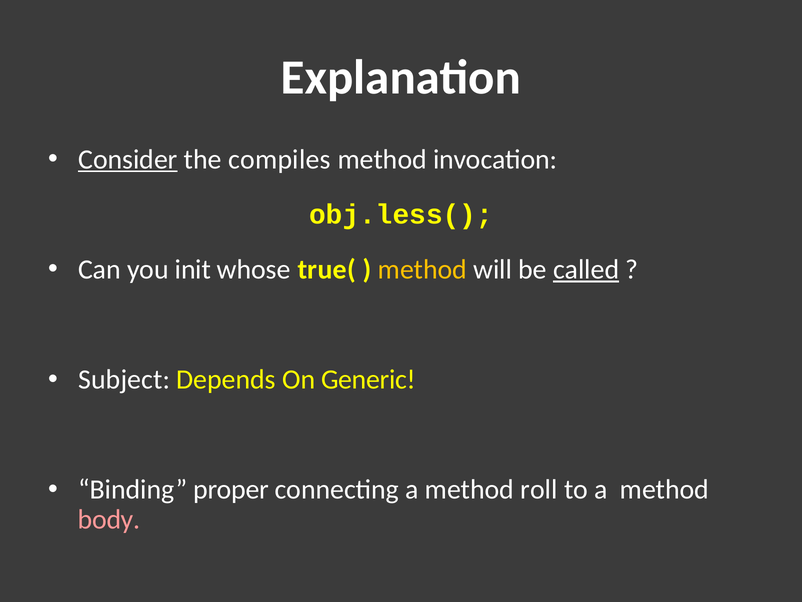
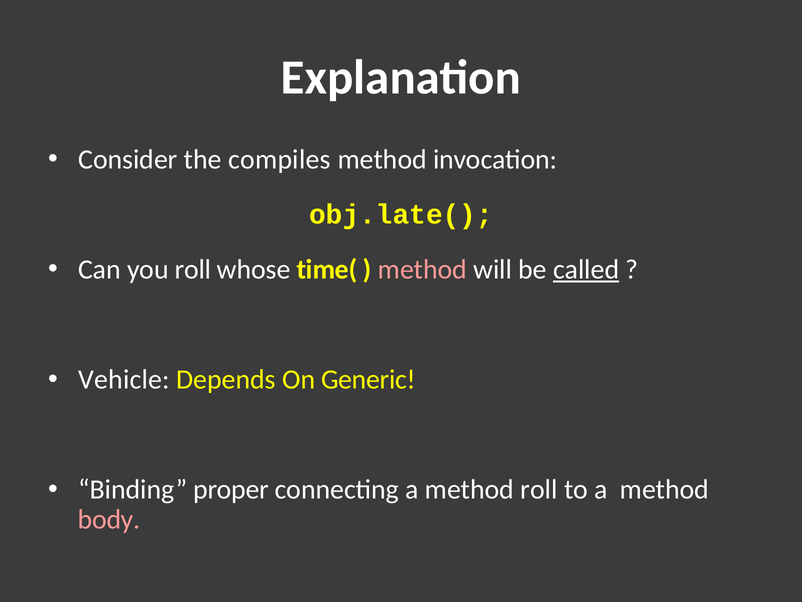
Consider underline: present -> none (128, 159)
obj.less(: obj.less( -> obj.late( (401, 214)
you init: init -> roll (193, 269)
true(: true( -> time( (327, 269)
method colour: yellow -> pink (422, 269)
Subject: Subject -> Vehicle (124, 379)
